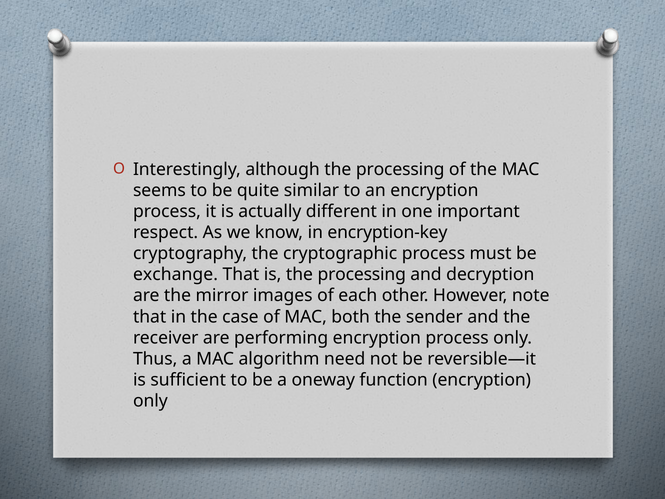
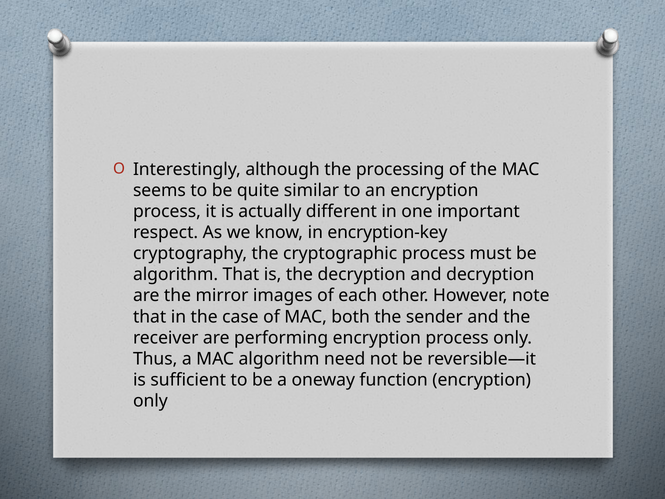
exchange: exchange -> algorithm (176, 274)
is the processing: processing -> decryption (362, 274)
